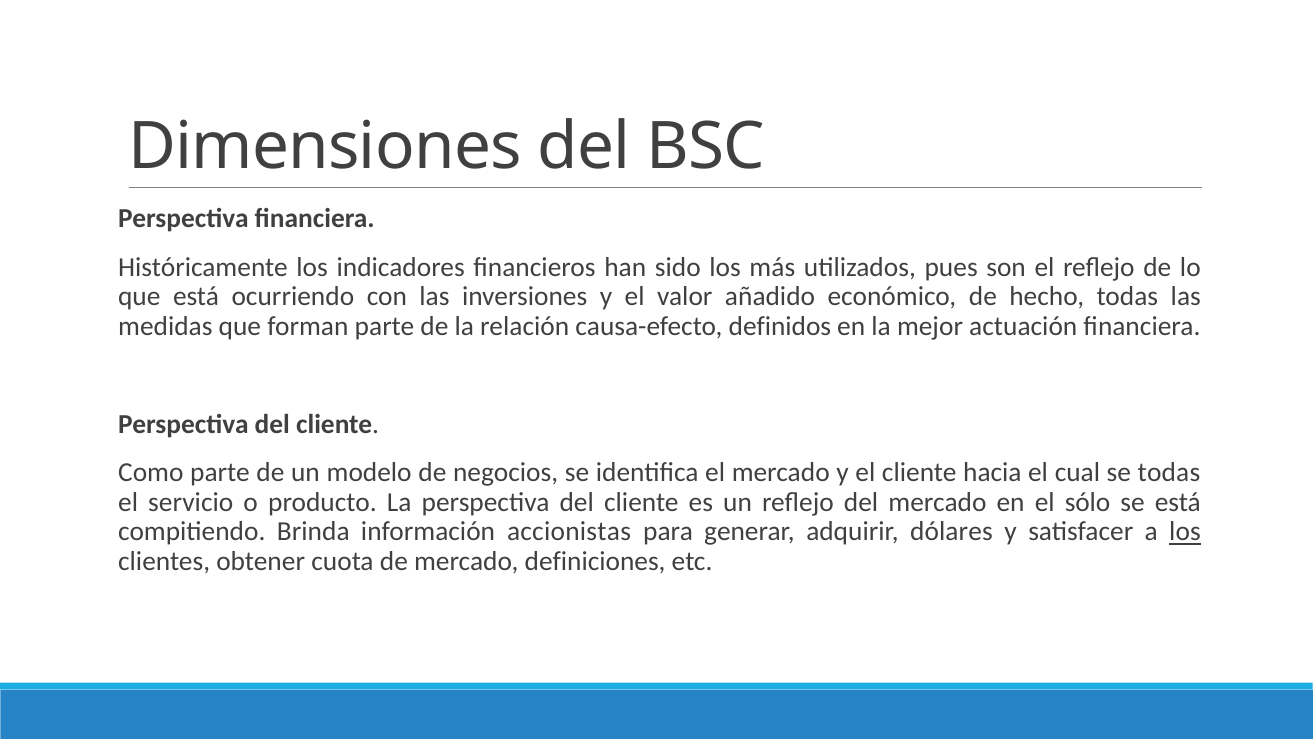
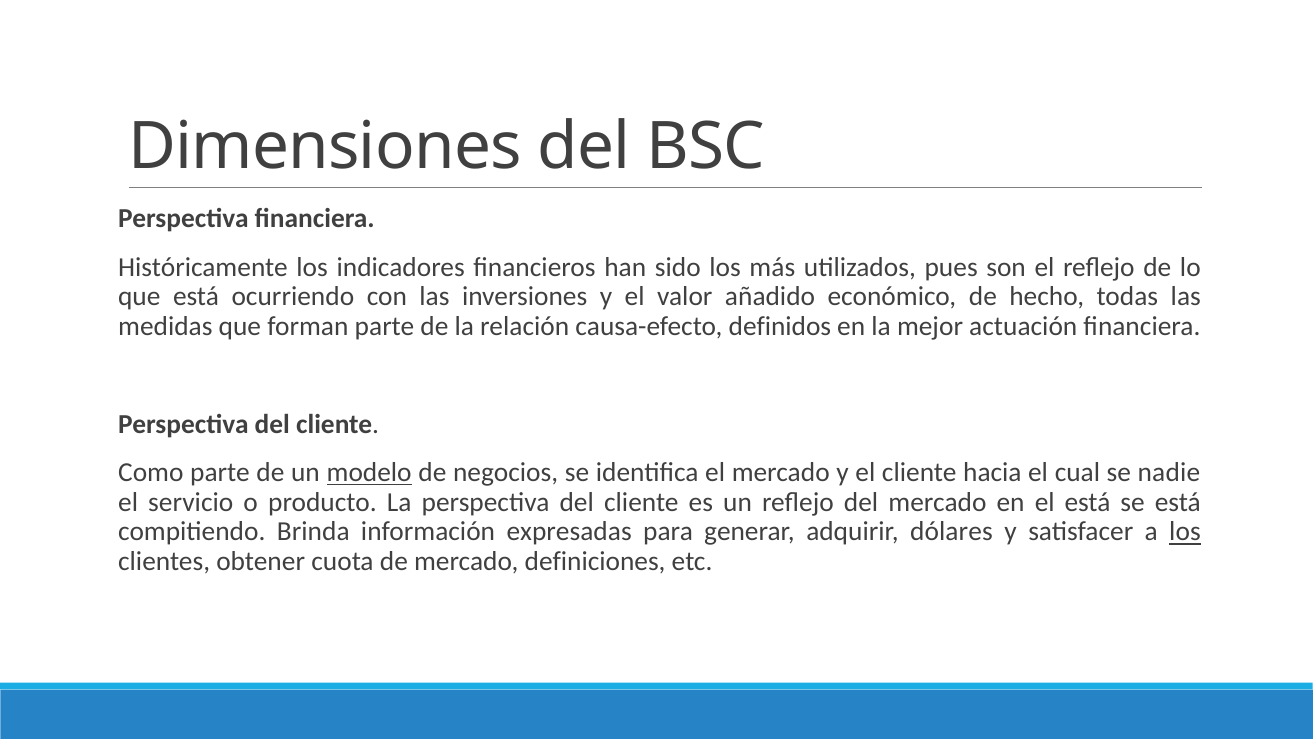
modelo underline: none -> present (369, 472)
se todas: todas -> nadie (1169, 472)
el sólo: sólo -> está (1088, 502)
accionistas: accionistas -> expresadas (569, 532)
